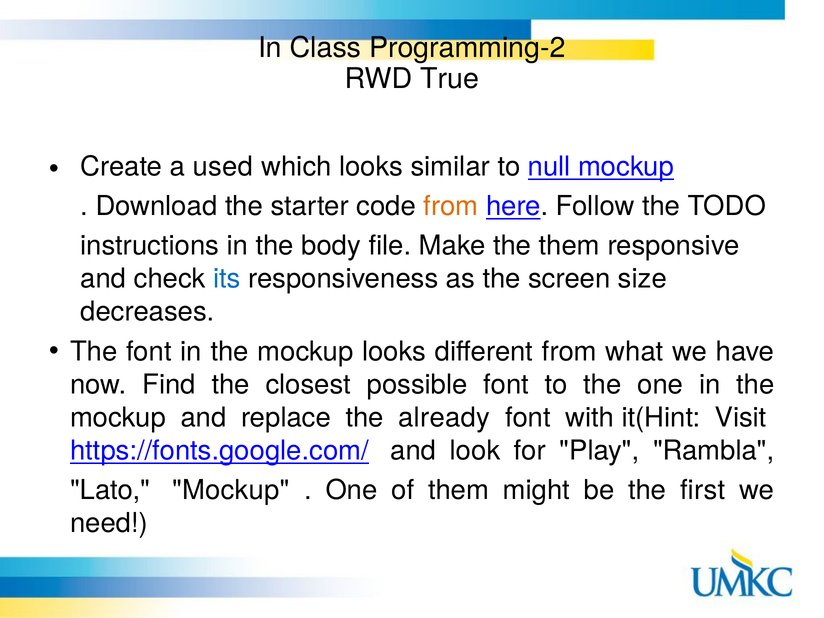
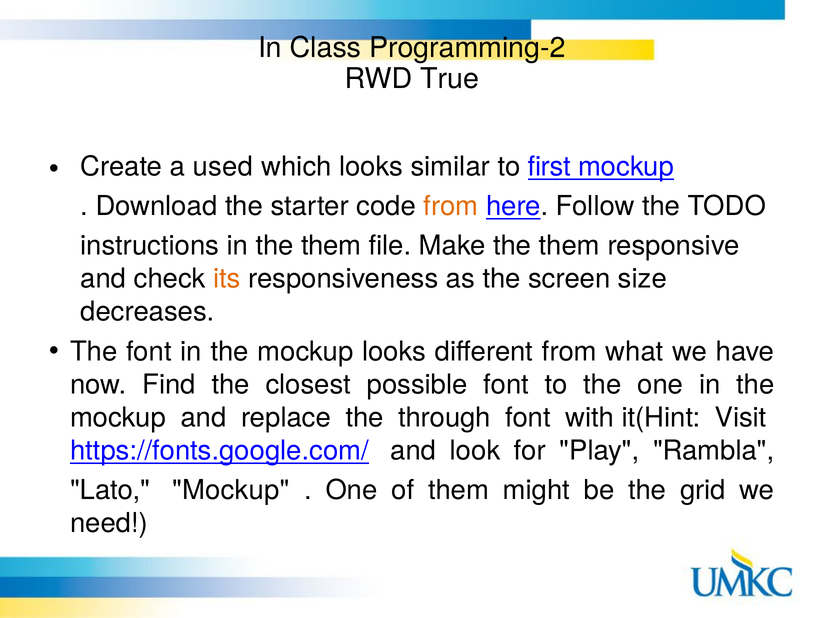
null: null -> first (549, 167)
in the body: body -> them (331, 246)
its colour: blue -> orange (227, 279)
already: already -> through (444, 418)
first: first -> grid (703, 490)
